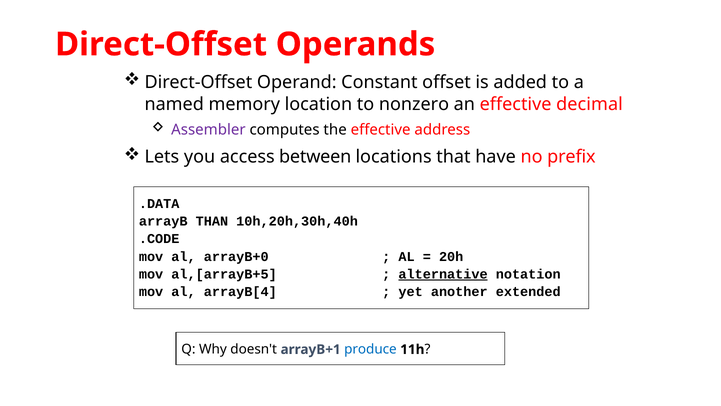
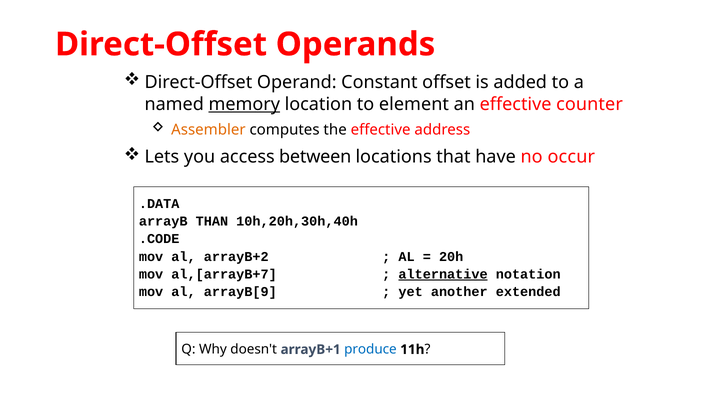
memory underline: none -> present (244, 104)
nonzero: nonzero -> element (414, 104)
decimal: decimal -> counter (589, 104)
Assembler colour: purple -> orange (208, 130)
prefix: prefix -> occur (571, 157)
arrayB+0: arrayB+0 -> arrayB+2 (236, 256)
al,[arrayB+5: al,[arrayB+5 -> al,[arrayB+7 (224, 274)
arrayB[4: arrayB[4 -> arrayB[9 (240, 291)
